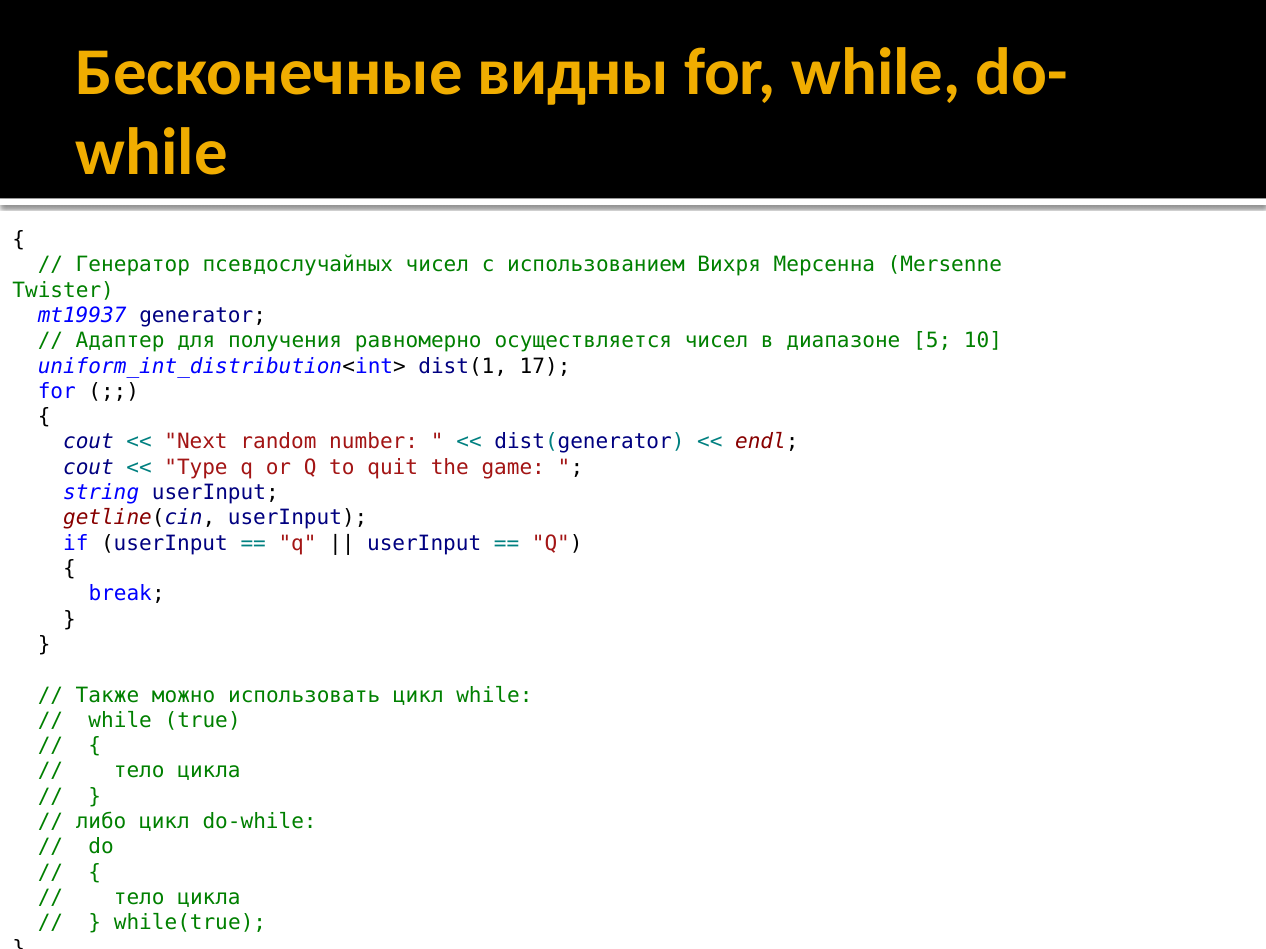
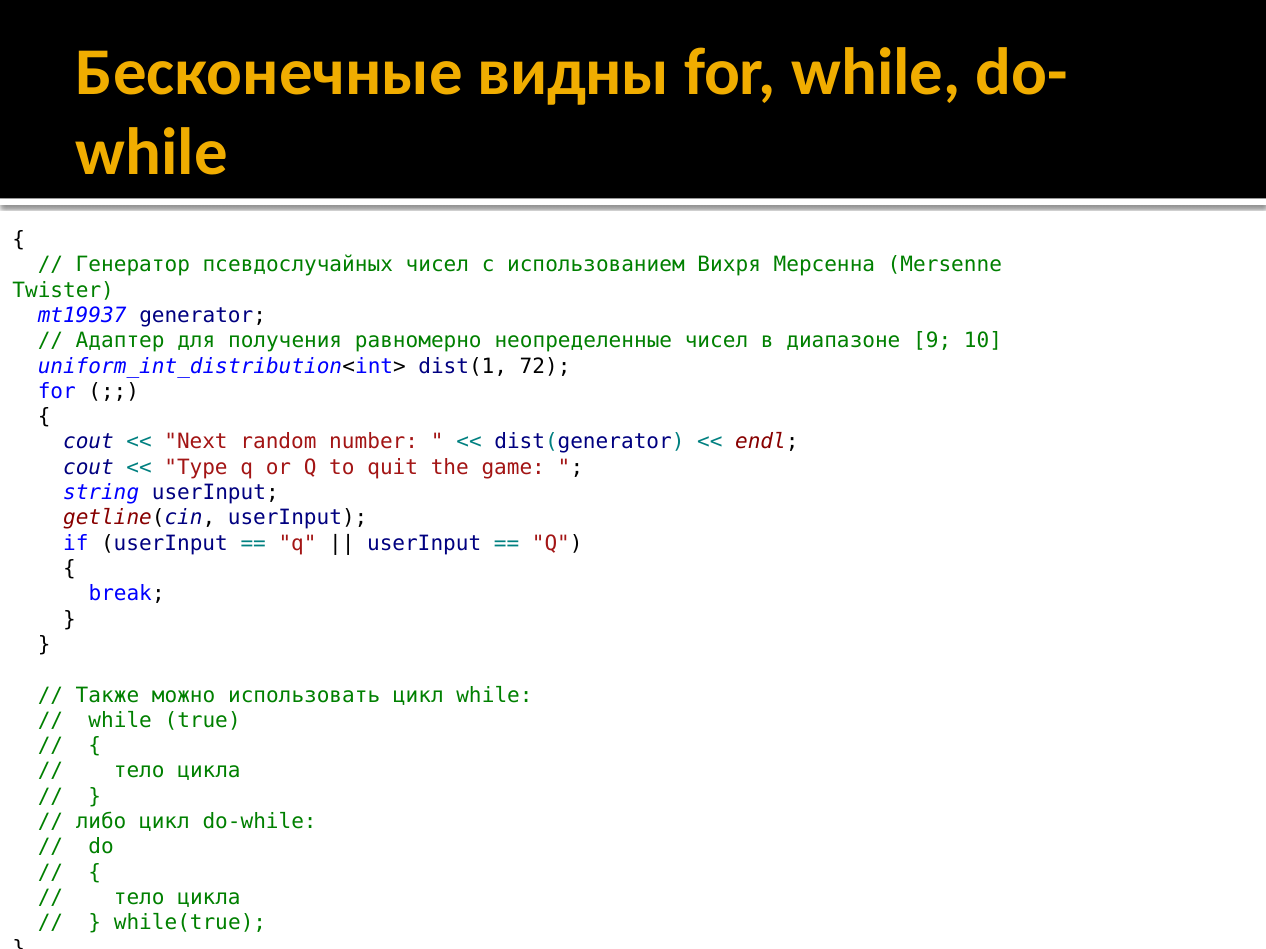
осуществляется: осуществляется -> неопределенные (583, 341)
5: 5 -> 9 (932, 341)
17: 17 -> 72 (545, 366)
